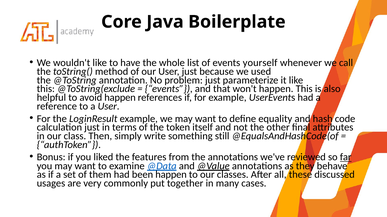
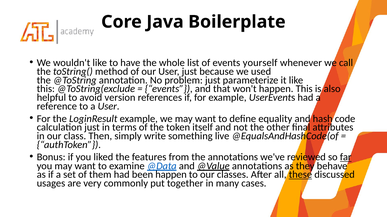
avoid happen: happen -> version (120, 98)
still: still -> live (222, 136)
these underline: none -> present (300, 175)
